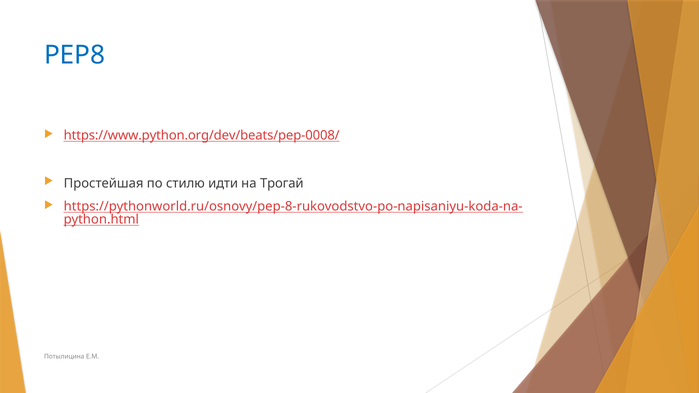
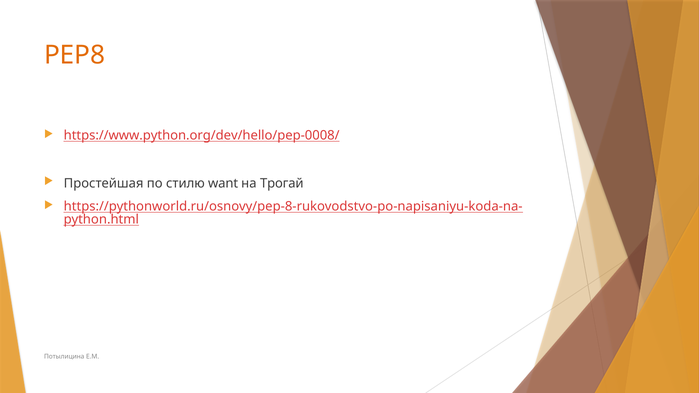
PEP8 colour: blue -> orange (75, 55)
https://www.python.org/dev/beats/pep-0008/: https://www.python.org/dev/beats/pep-0008/ -> https://www.python.org/dev/hello/pep-0008/ (202, 135)
идти: идти -> want (223, 183)
